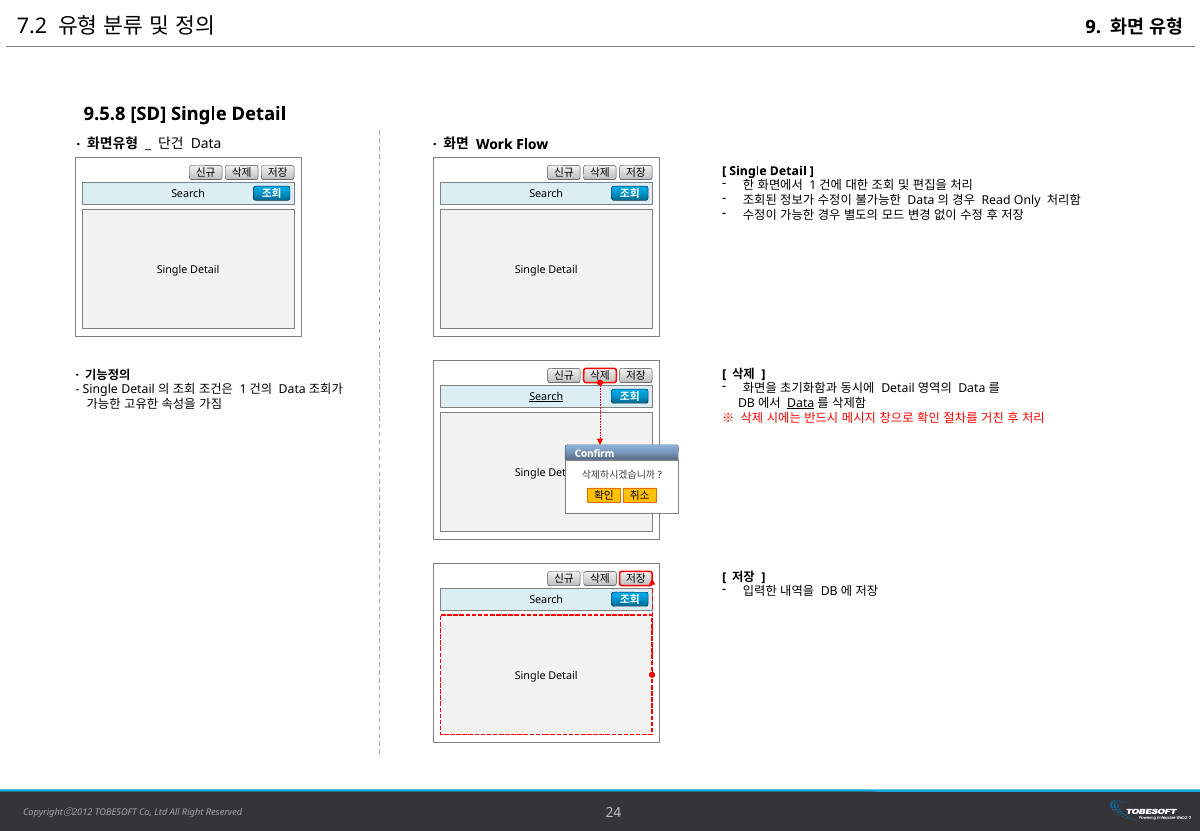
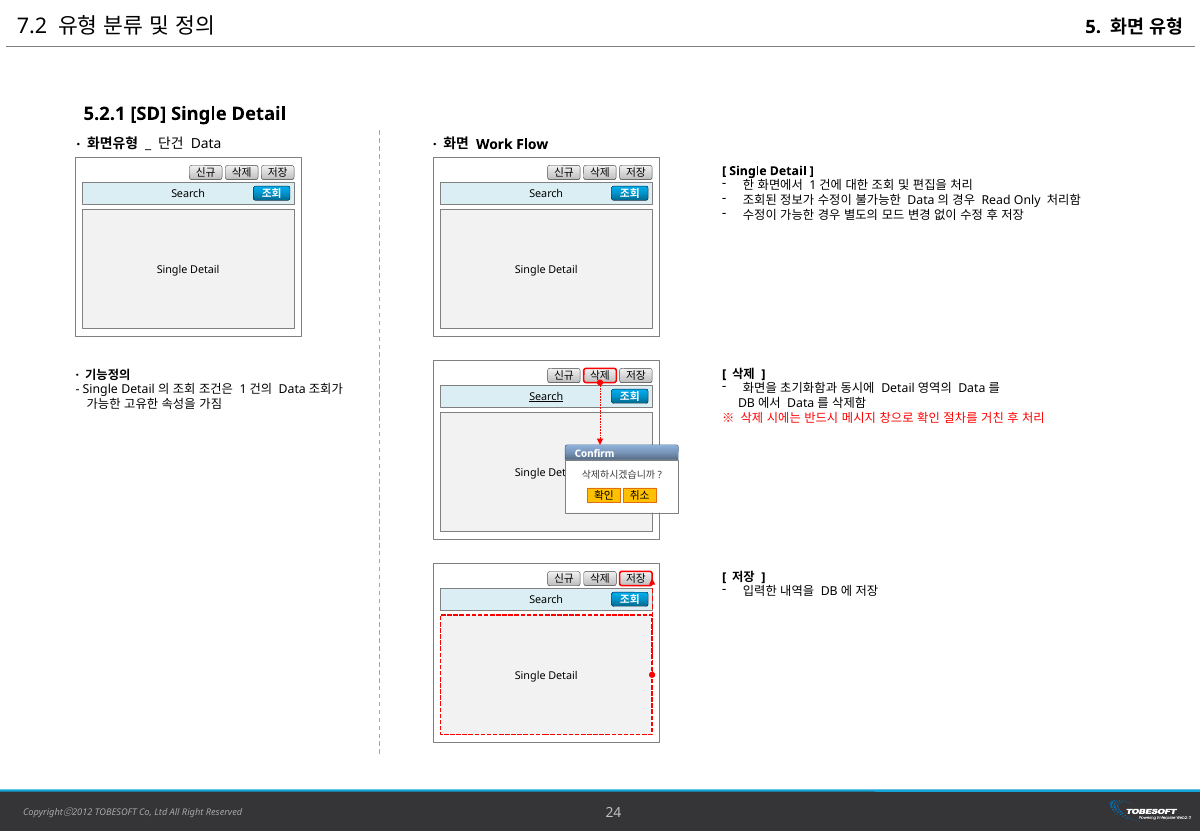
9: 9 -> 5 (1093, 27)
9.5.8: 9.5.8 -> 5.2.1 (105, 114)
Data underline: present -> none (801, 403)
